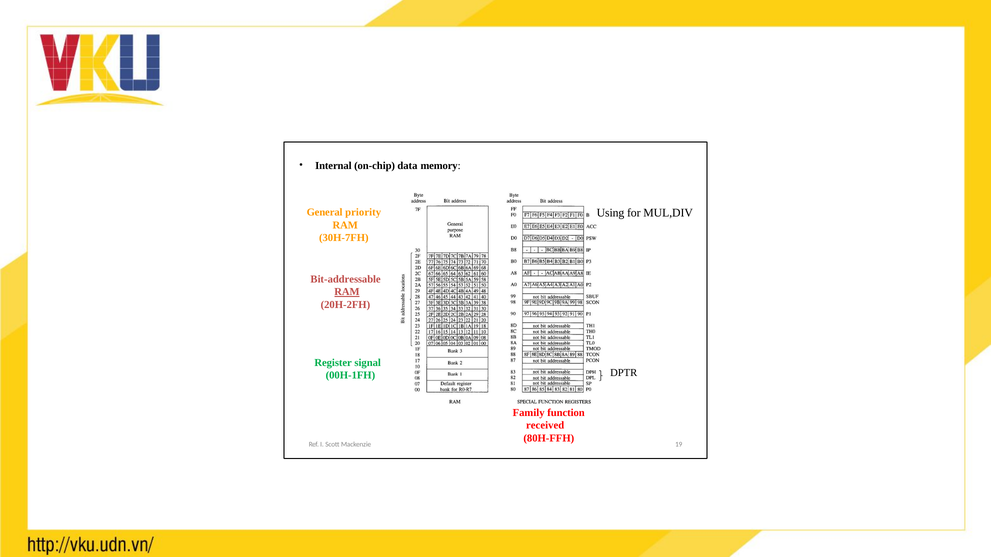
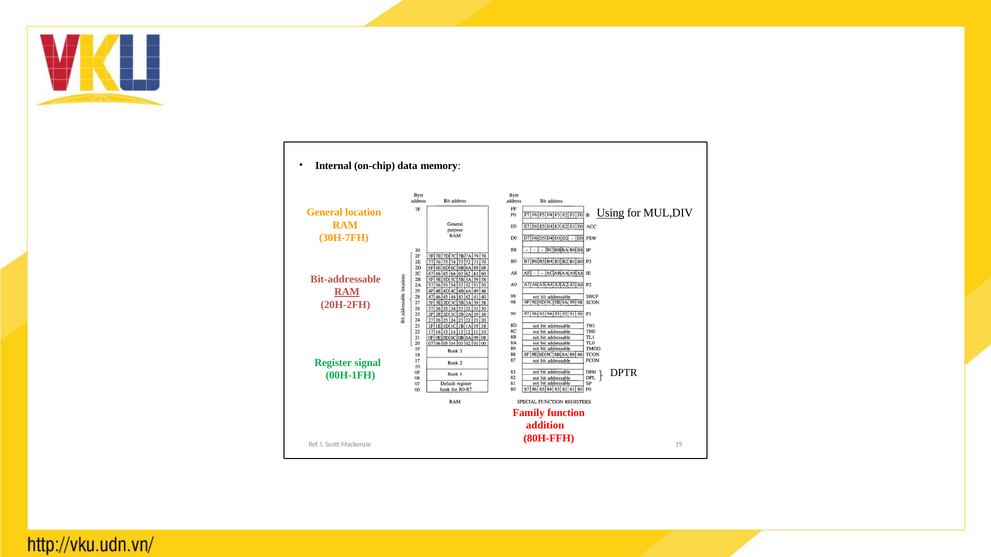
priority: priority -> location (363, 213)
Using underline: none -> present (610, 213)
received: received -> addition (545, 426)
